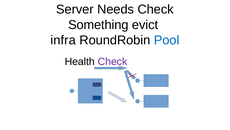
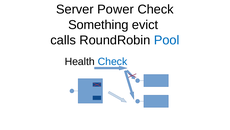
Needs: Needs -> Power (116, 9)
infra: infra -> calls (63, 40)
Check colour: purple -> blue (112, 61)
